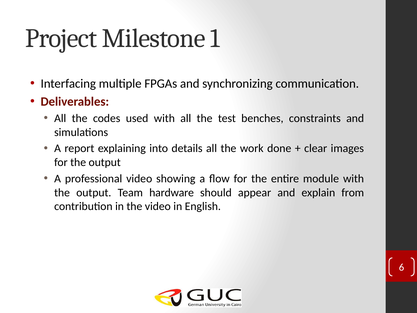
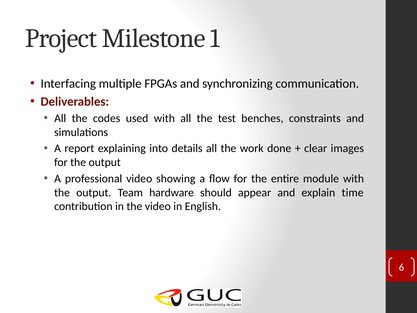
from: from -> time (353, 192)
